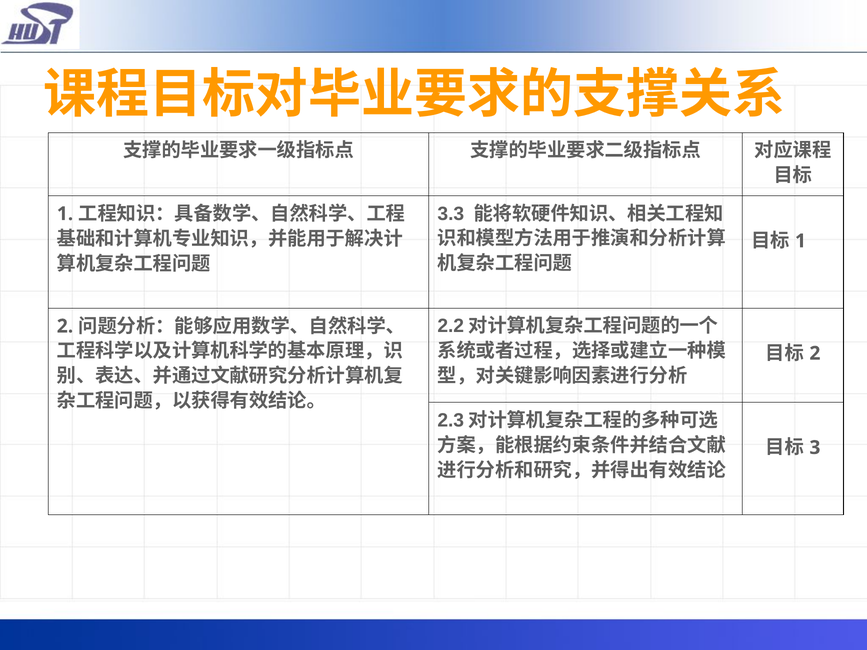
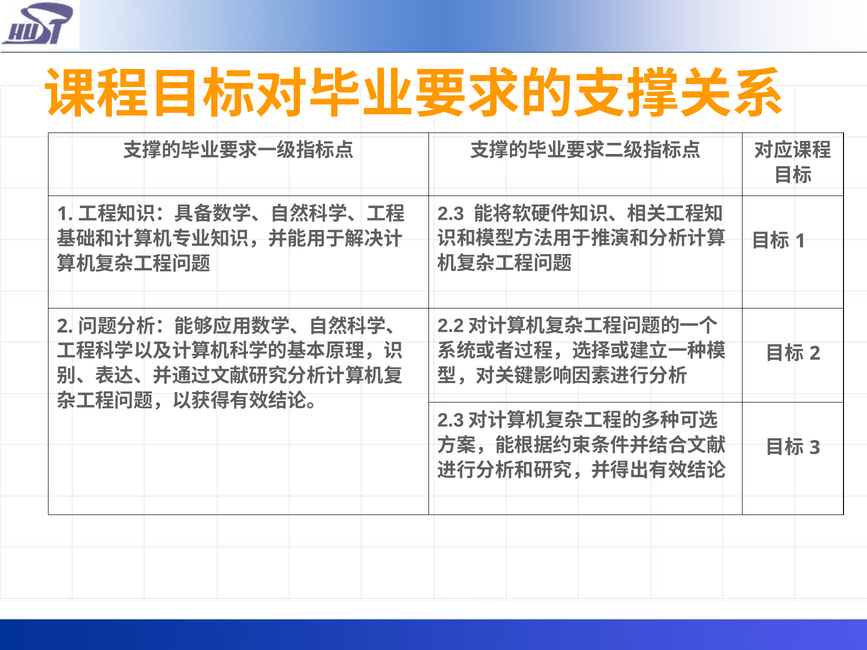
3.3: 3.3 -> 2.3 (451, 214)
